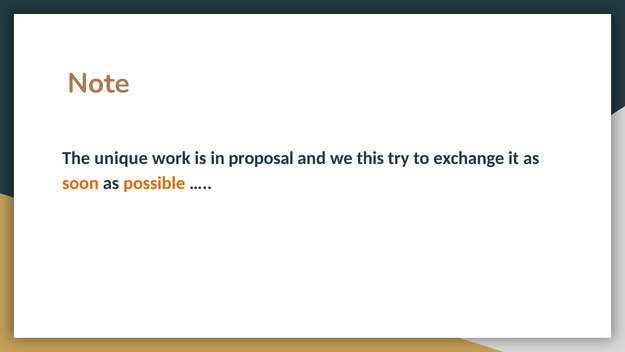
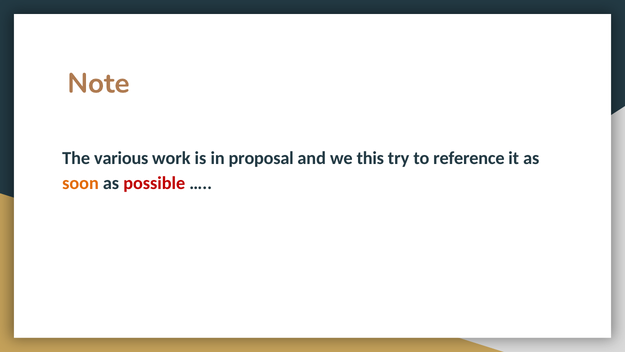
unique: unique -> various (121, 158)
exchange: exchange -> reference (469, 158)
possible colour: orange -> red (154, 183)
